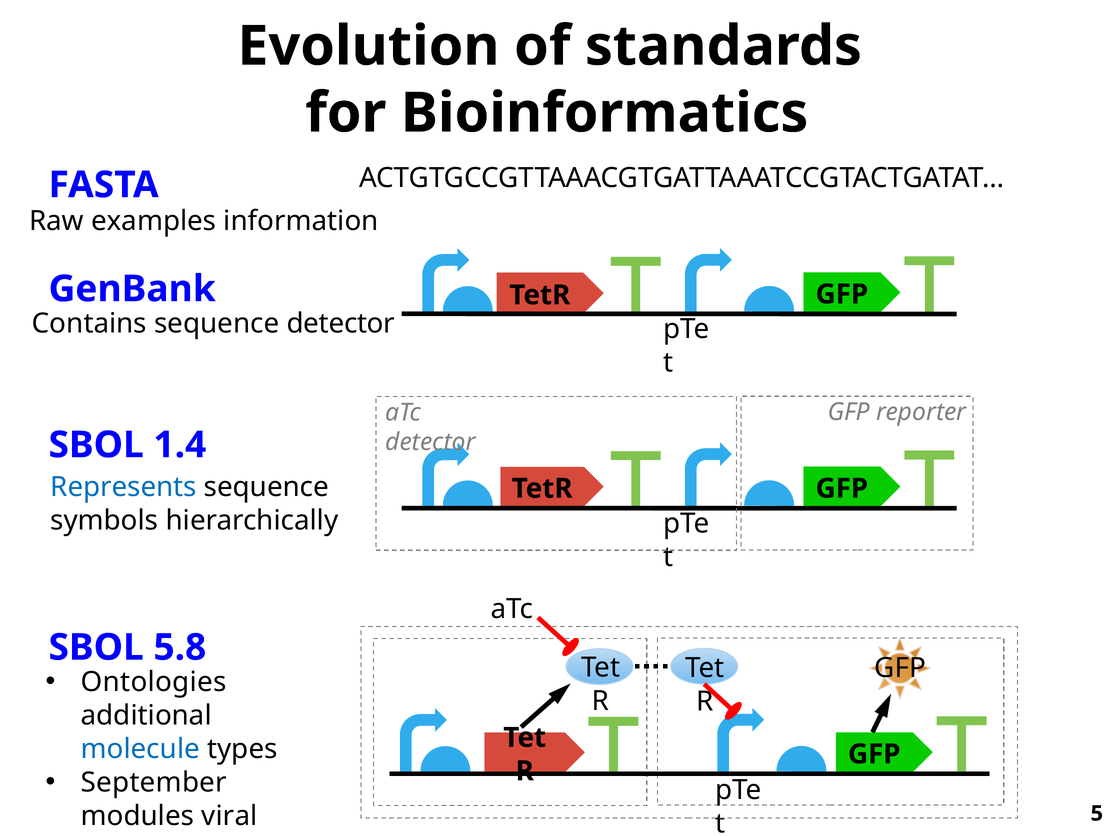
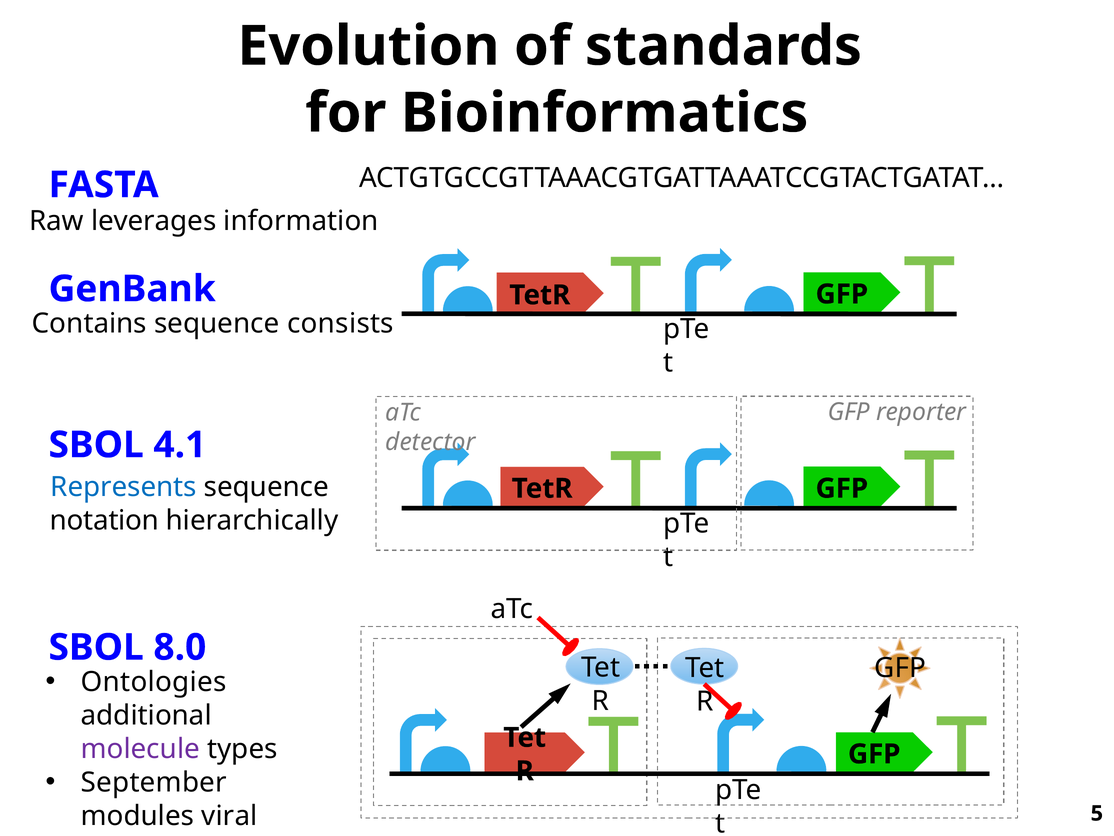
examples: examples -> leverages (154, 221)
sequence detector: detector -> consists (341, 324)
1.4: 1.4 -> 4.1 (180, 445)
symbols: symbols -> notation (104, 520)
5.8: 5.8 -> 8.0 (180, 647)
molecule colour: blue -> purple (140, 749)
